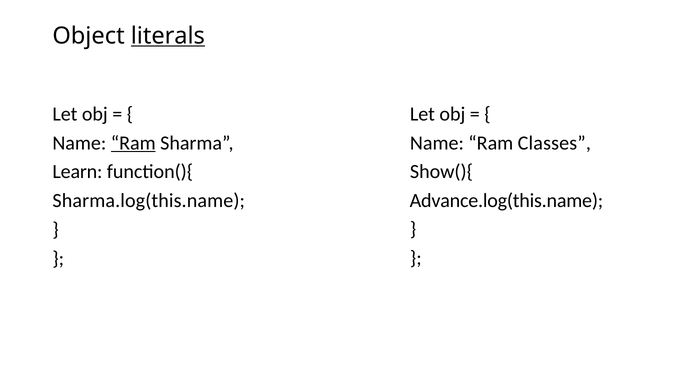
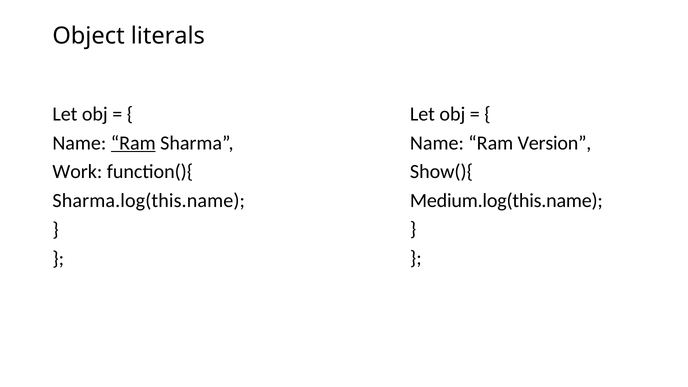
literals underline: present -> none (168, 36)
Classes: Classes -> Version (554, 143)
Learn: Learn -> Work (77, 172)
Advance.log(this.name: Advance.log(this.name -> Medium.log(this.name (506, 201)
